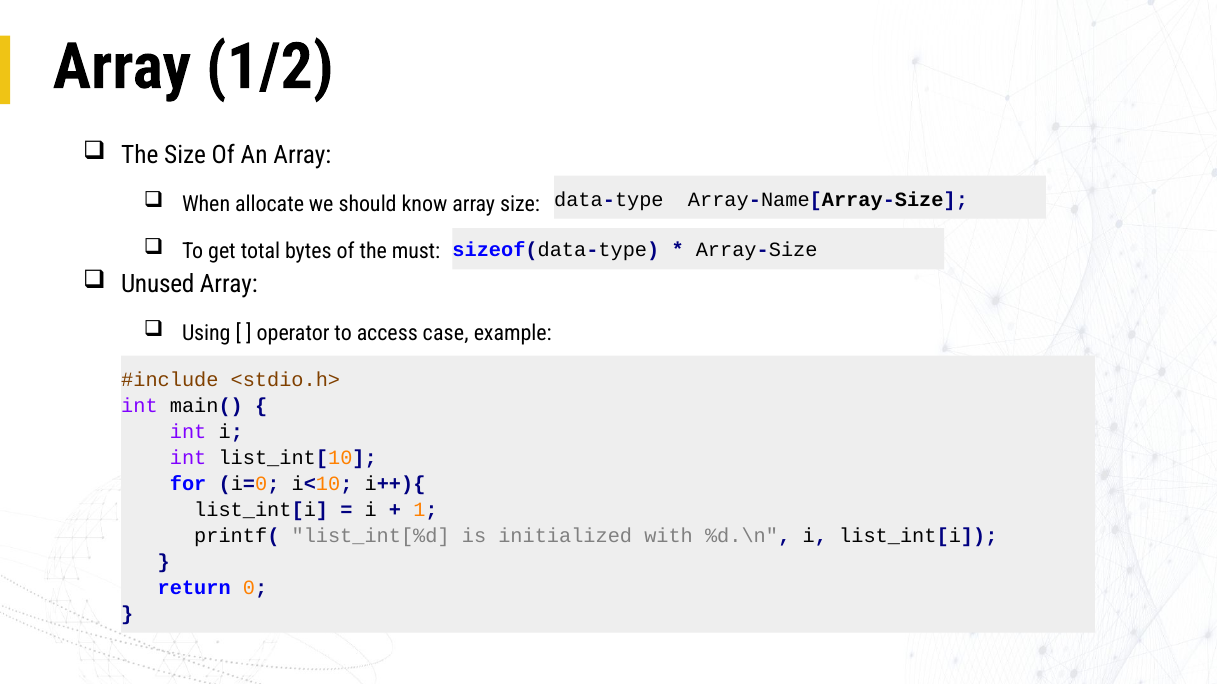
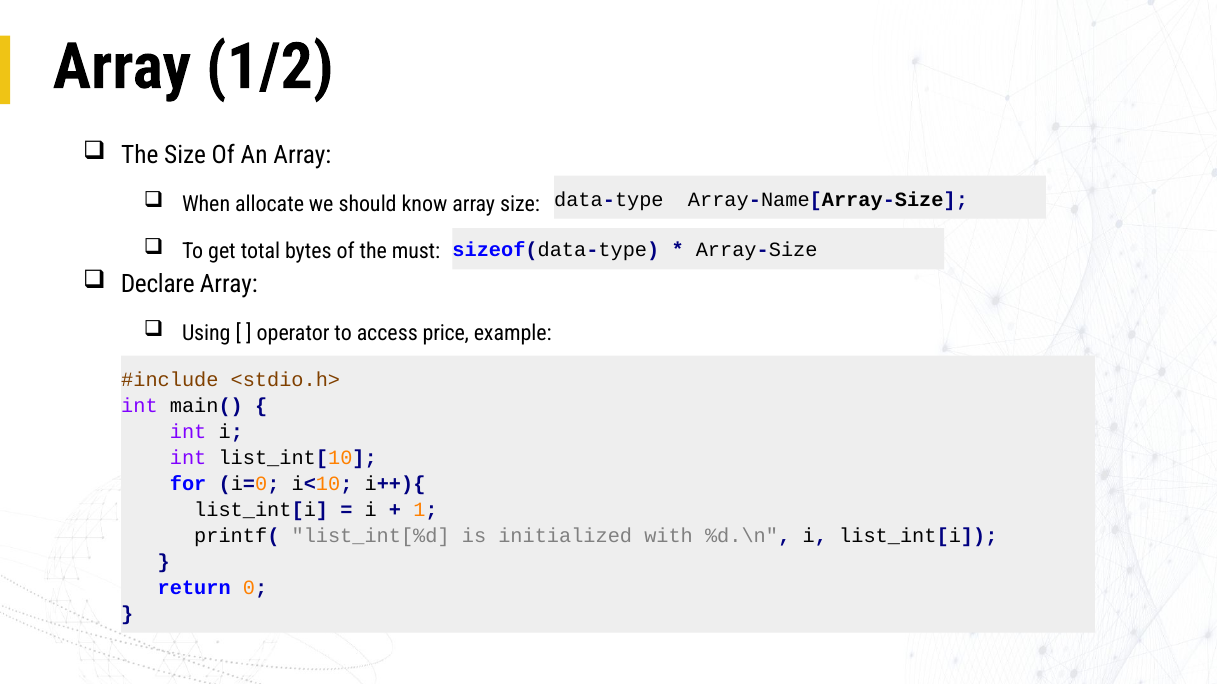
Unused: Unused -> Declare (158, 284)
case: case -> price (446, 333)
